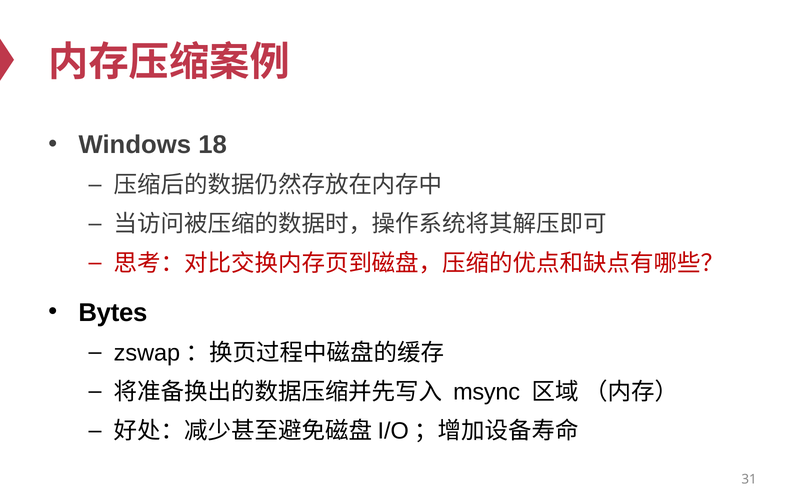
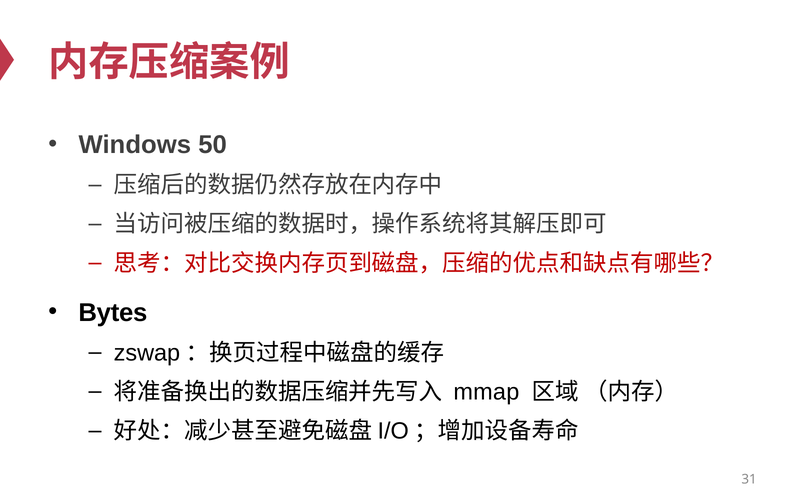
18: 18 -> 50 (213, 145)
msync: msync -> mmap (486, 392)
